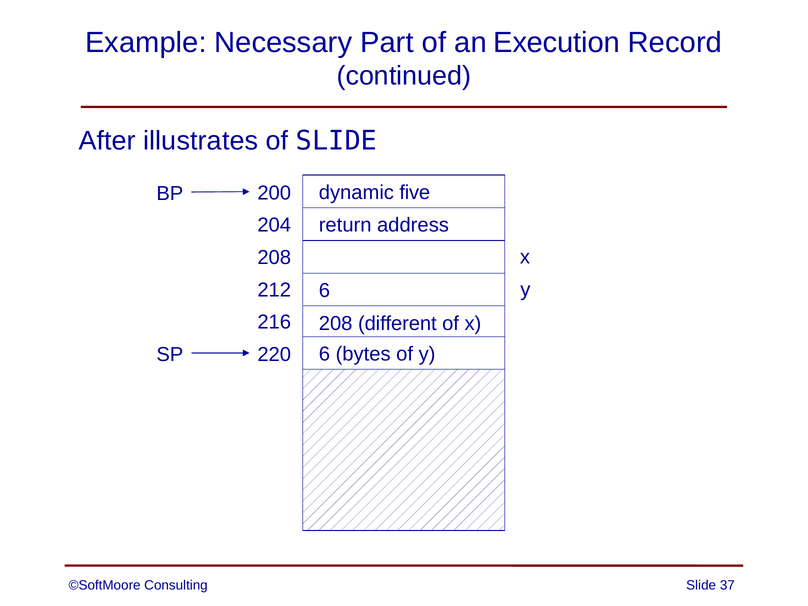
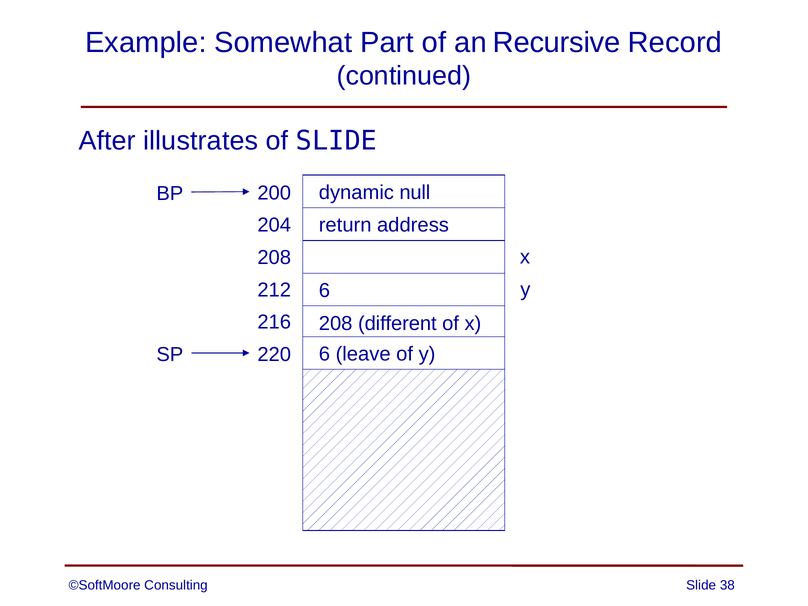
Necessary: Necessary -> Somewhat (283, 42)
Execution: Execution -> Recursive (557, 42)
five: five -> null (415, 193)
bytes: bytes -> leave (363, 354)
37: 37 -> 38 (727, 585)
